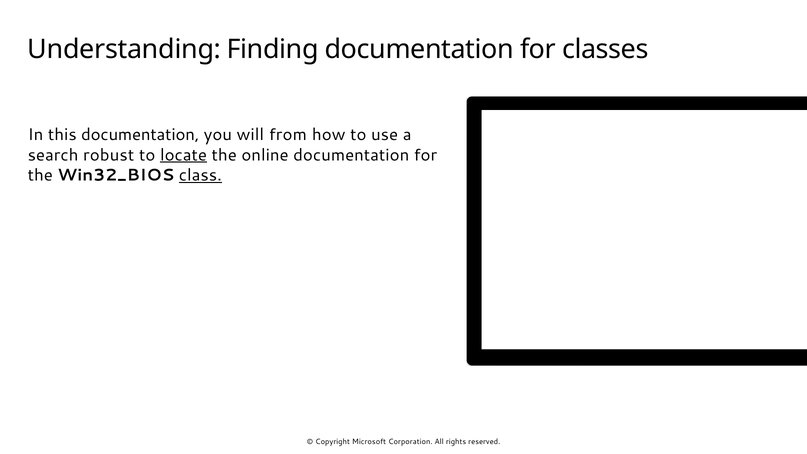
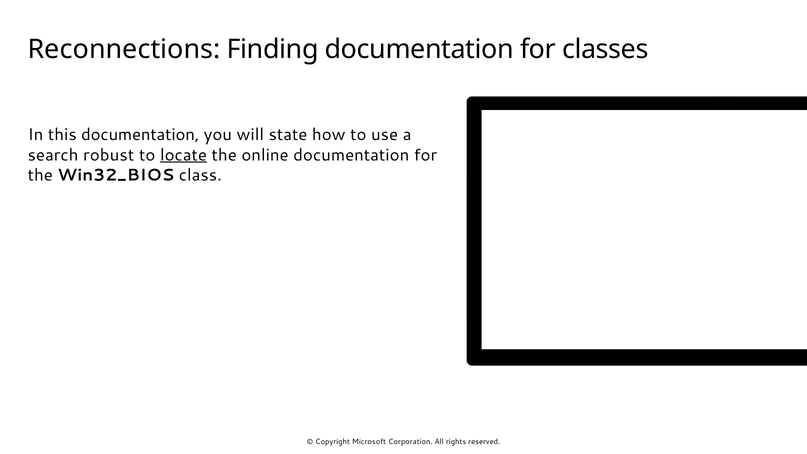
Understanding: Understanding -> Reconnections (124, 50)
from: from -> state (288, 135)
class underline: present -> none (200, 175)
